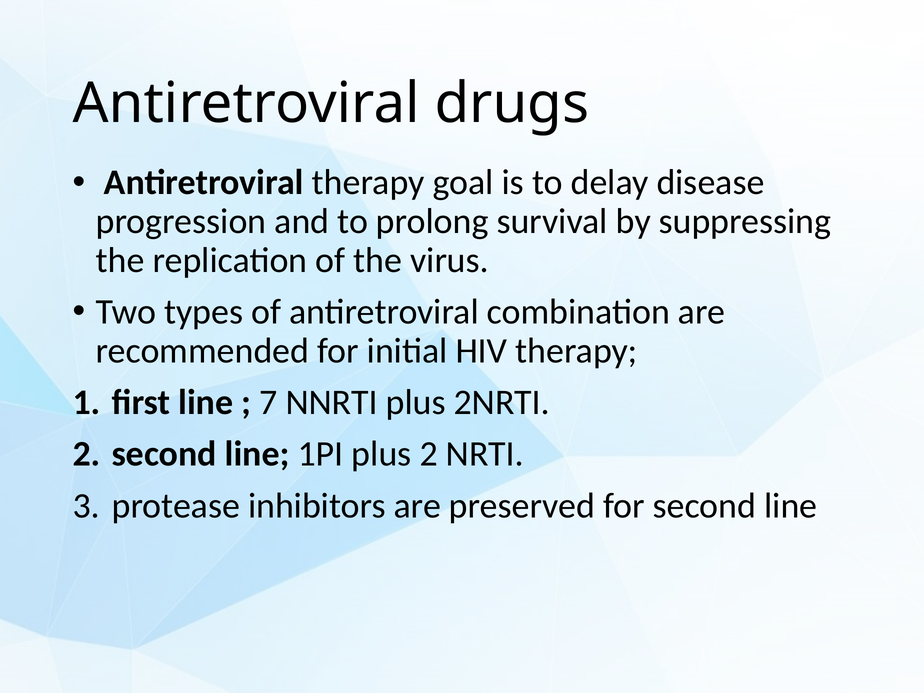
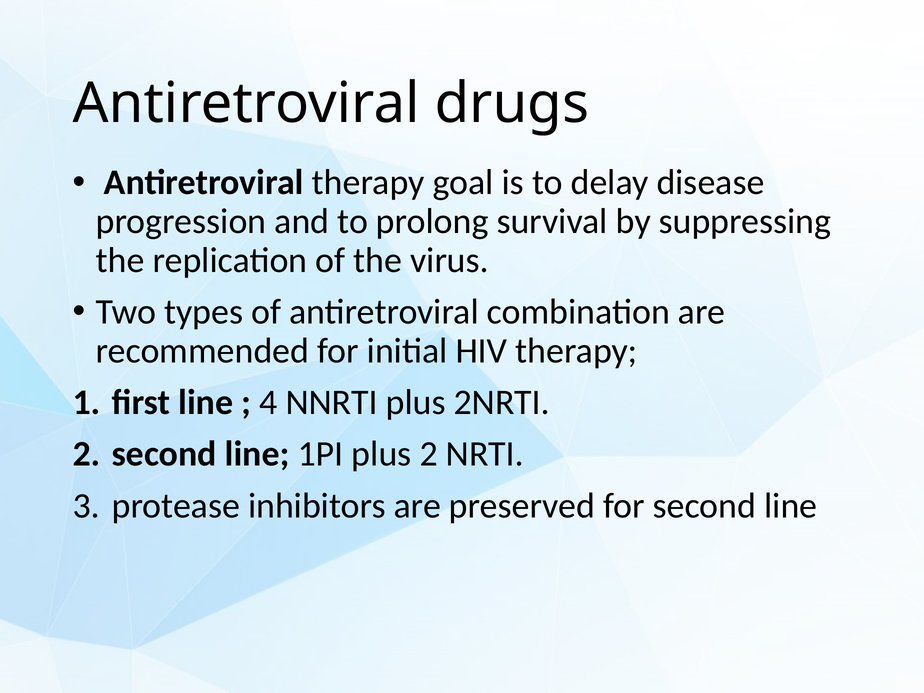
7: 7 -> 4 (269, 402)
